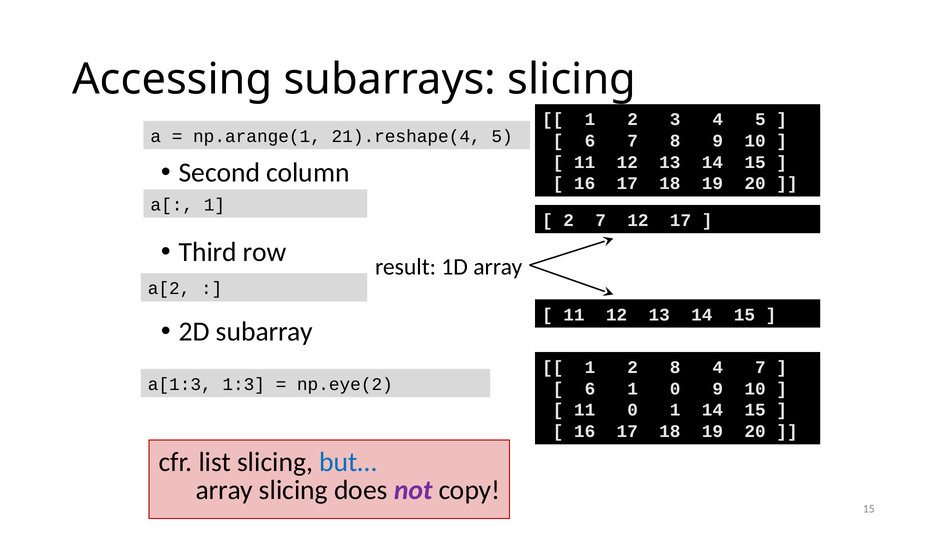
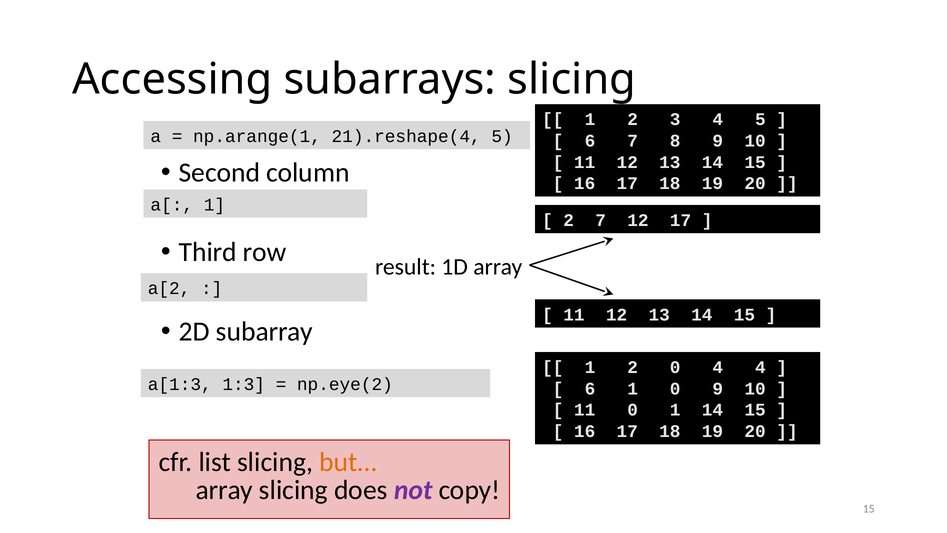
2 8: 8 -> 0 (675, 367)
4 7: 7 -> 4 (760, 367)
but… colour: blue -> orange (348, 462)
